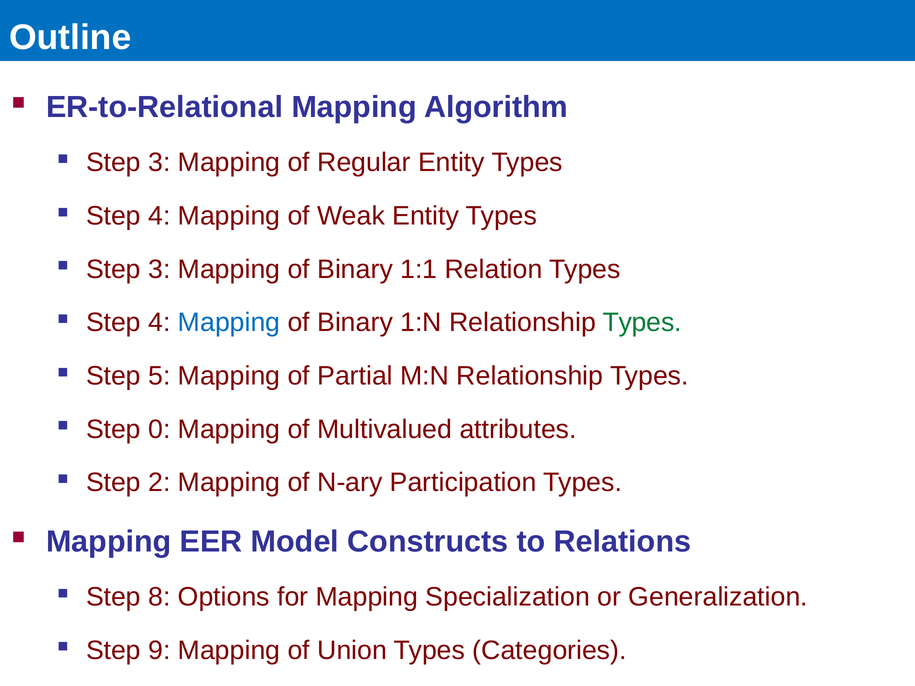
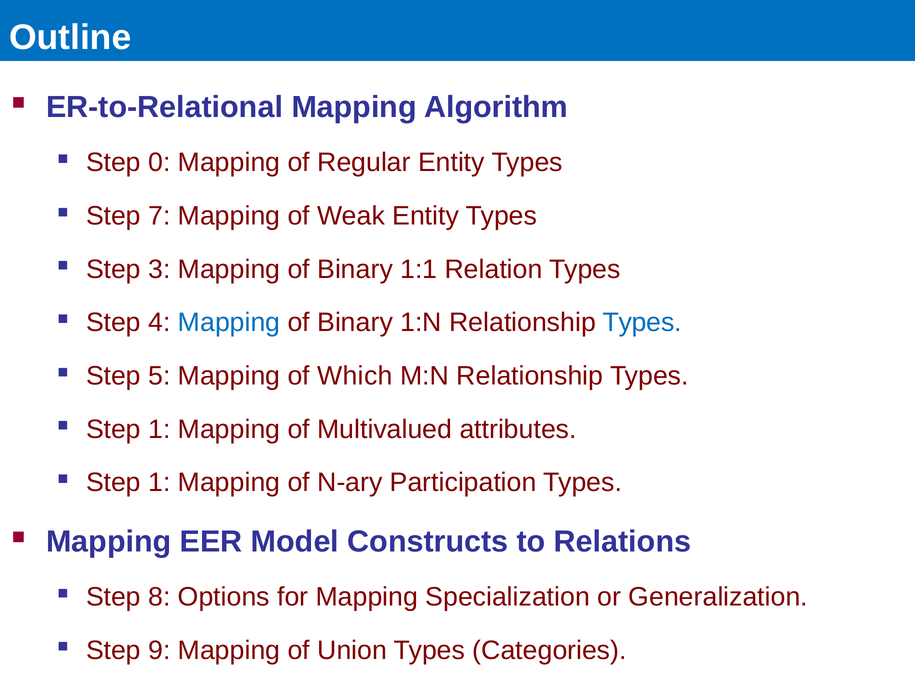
3: 3 -> 0 (159, 163)
4: 4 -> 7 (159, 216)
Types colour: green -> blue (642, 323)
Partial: Partial -> Which (355, 376)
0: 0 -> 1 (159, 429)
2: 2 -> 1 (159, 483)
